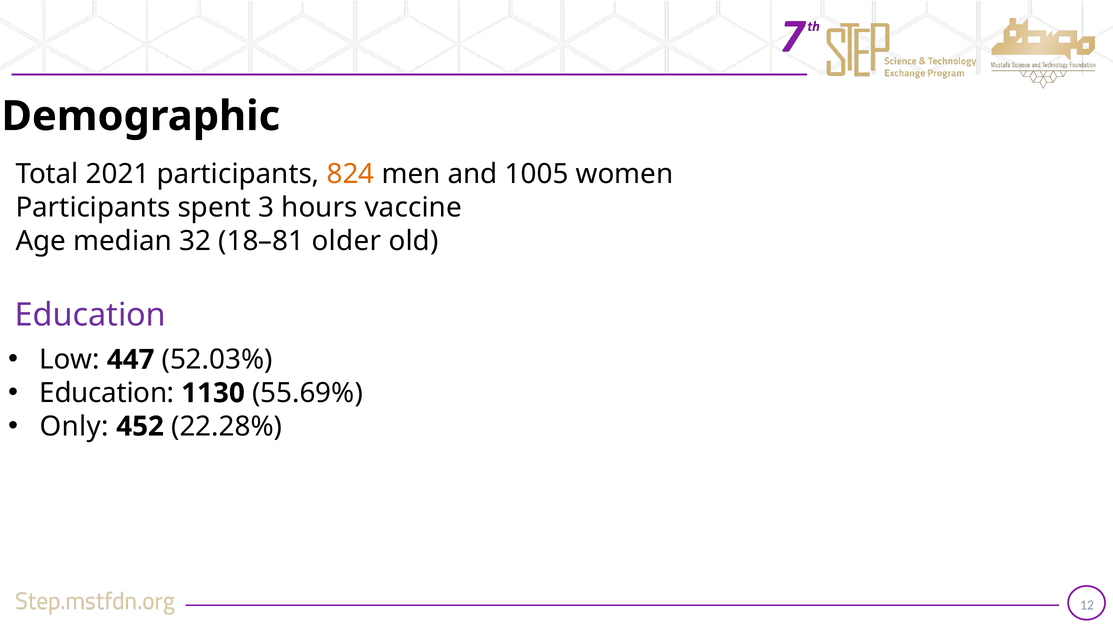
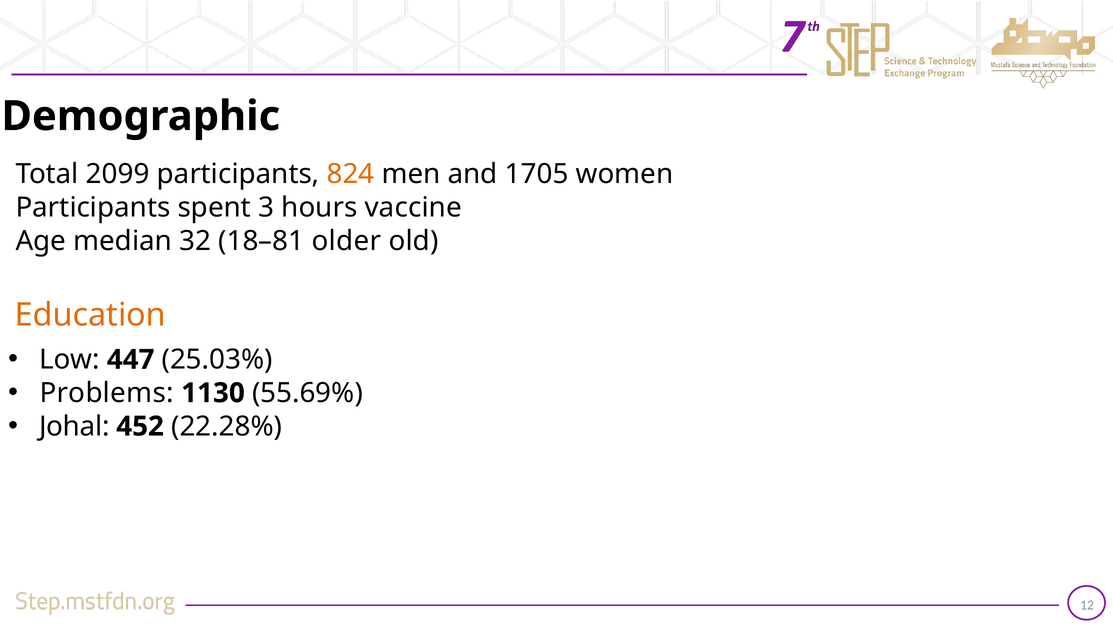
2021: 2021 -> 2099 (118, 174)
1005: 1005 -> 1705 (537, 174)
Education colour: purple -> orange (90, 315)
52.03%: 52.03% -> 25.03% (217, 360)
Education: Education -> Problems (107, 393)
Only: Only -> Johal (74, 426)
